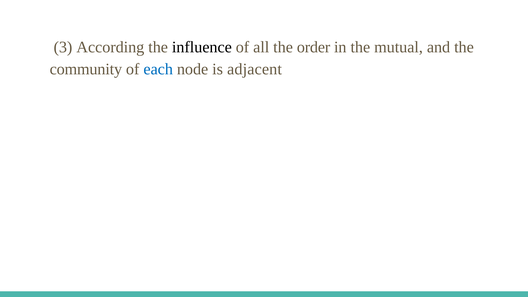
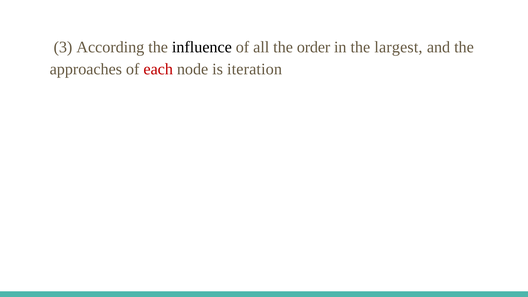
mutual: mutual -> largest (398, 47)
community: community -> approaches (86, 69)
each colour: blue -> red (158, 69)
adjacent: adjacent -> iteration (255, 69)
